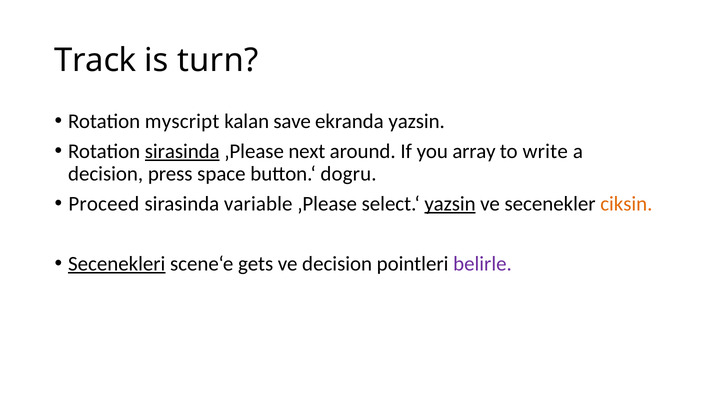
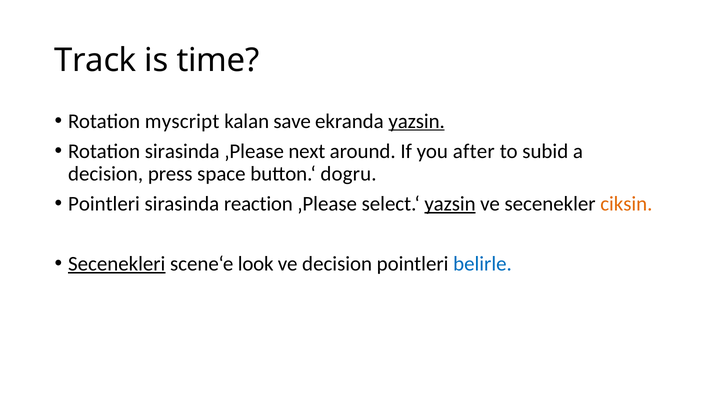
turn: turn -> time (218, 60)
yazsin underline: none -> present (417, 121)
sirasinda underline: present -> none (182, 151)
array: array -> after (474, 151)
write: write -> subid (545, 151)
Proceed: Proceed -> Pointleri (104, 204)
variable: variable -> reaction (258, 204)
gets: gets -> look (256, 264)
belirle colour: purple -> blue (483, 264)
